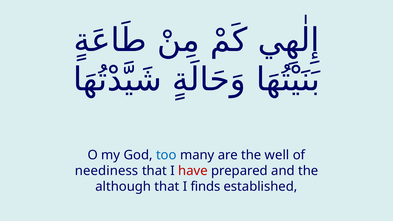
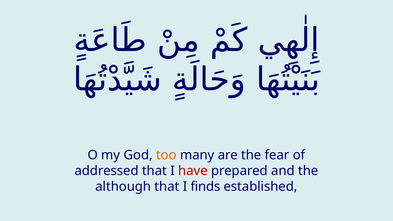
too colour: blue -> orange (166, 155)
well: well -> fear (277, 155)
neediness: neediness -> addressed (107, 171)
